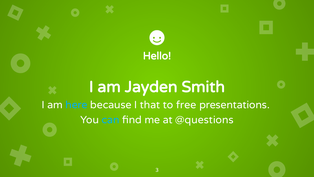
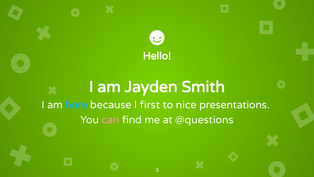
that: that -> first (150, 105)
free: free -> nice (186, 105)
can colour: light blue -> pink (111, 120)
